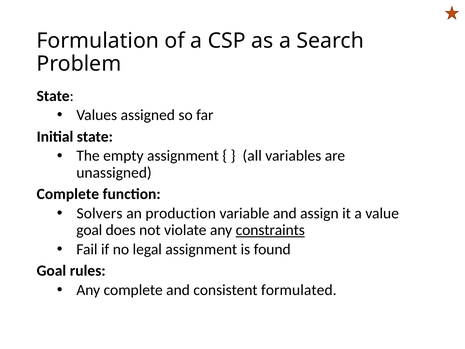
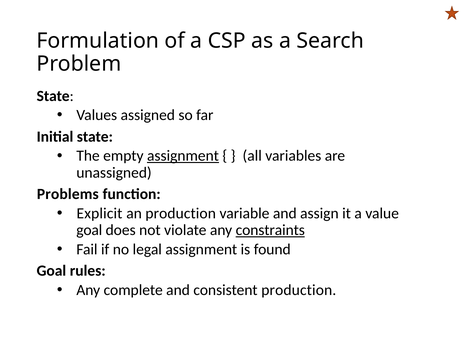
assignment underline: none -> present (183, 156)
Complete: Complete -> Problems (68, 194)
Solvers: Solvers -> Explicit (99, 213)
consistent formulated: formulated -> production (299, 290)
